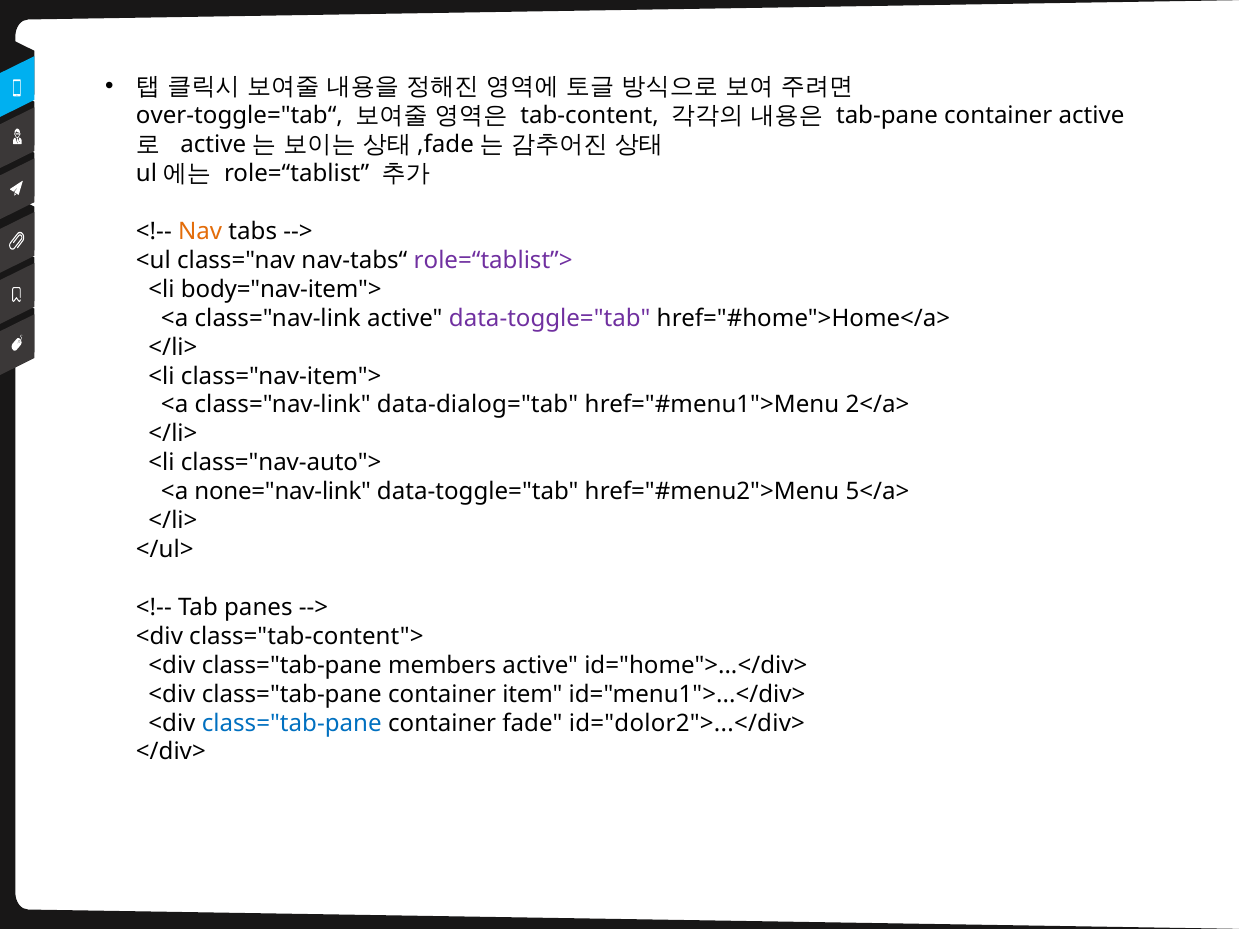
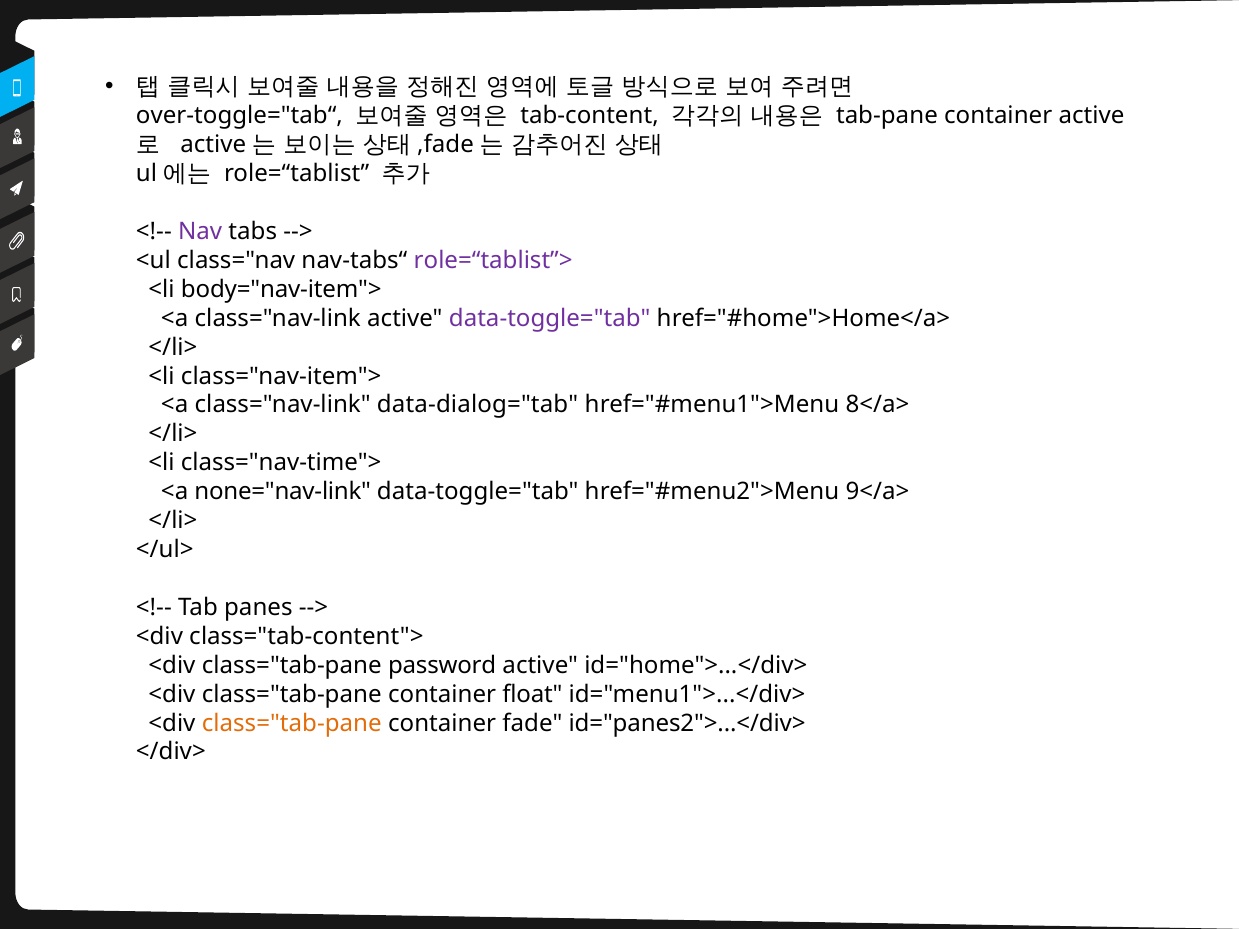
Nav colour: orange -> purple (200, 232)
2</a>: 2</a> -> 8</a> (877, 405)
class="nav-auto">: class="nav-auto"> -> class="nav-time"> (281, 463)
5</a>: 5</a> -> 9</a> (877, 492)
members: members -> password (442, 665)
item: item -> float (532, 694)
class="tab-pane colour: blue -> orange (292, 723)
id="dolor2">...</div>: id="dolor2">...</div> -> id="panes2">...</div> (687, 723)
